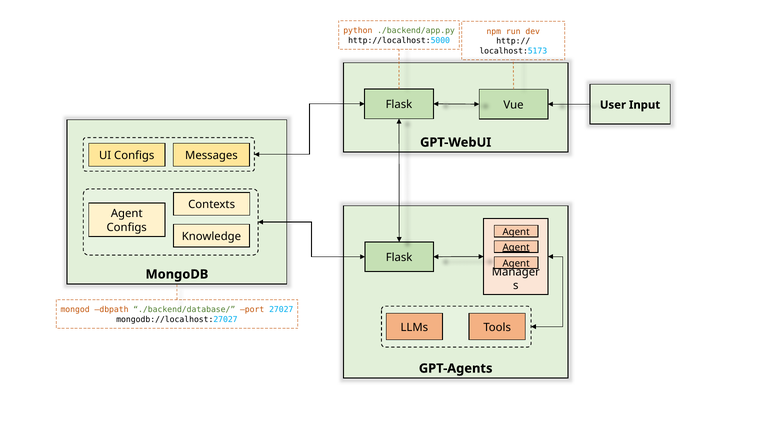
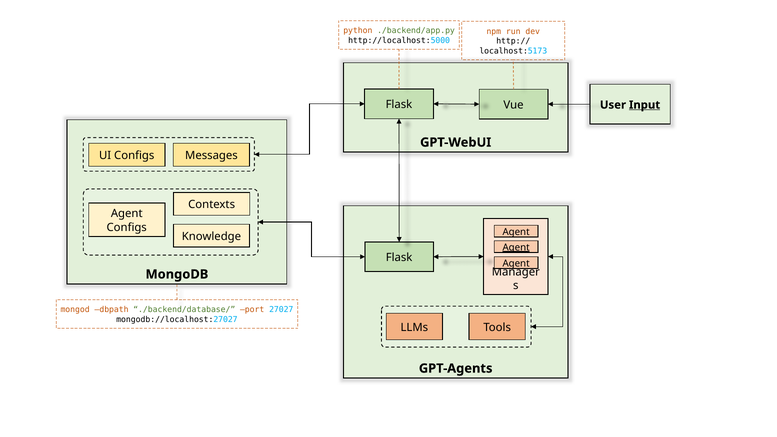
Input underline: none -> present (645, 105)
